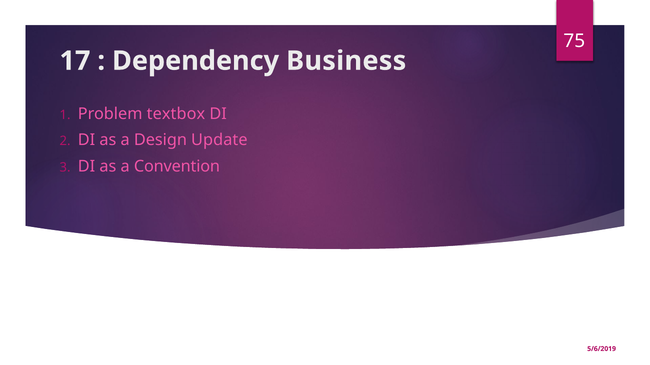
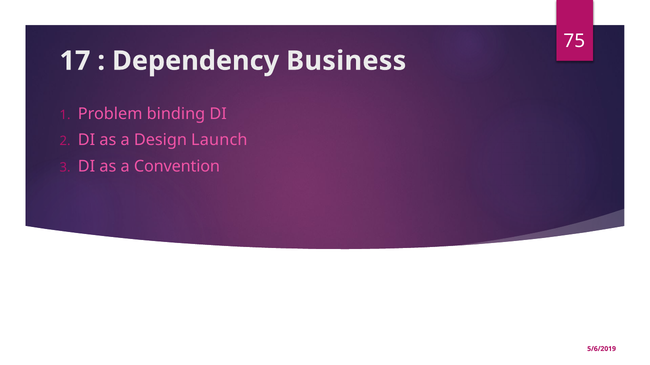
textbox: textbox -> binding (176, 114)
Update: Update -> Launch (219, 140)
